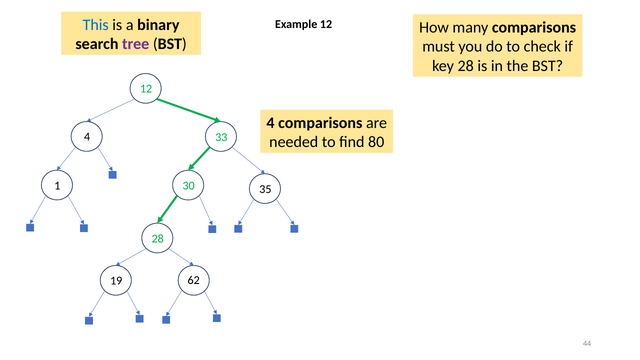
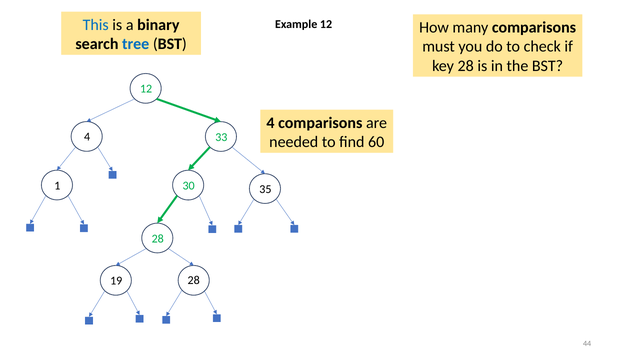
tree colour: purple -> blue (136, 44)
80: 80 -> 60 (376, 142)
19 62: 62 -> 28 (194, 280)
